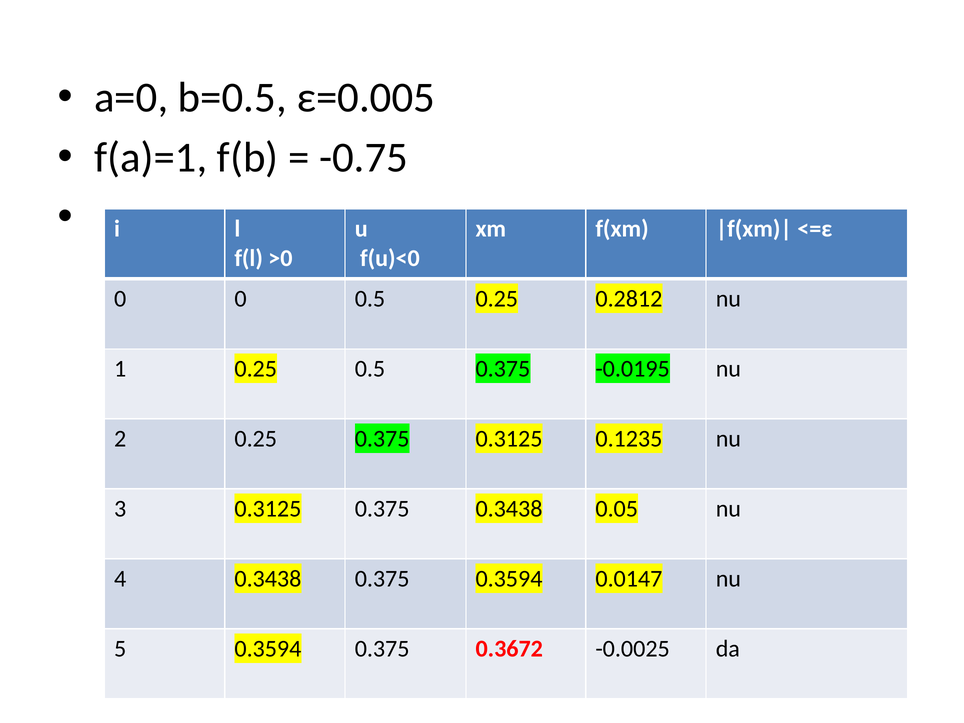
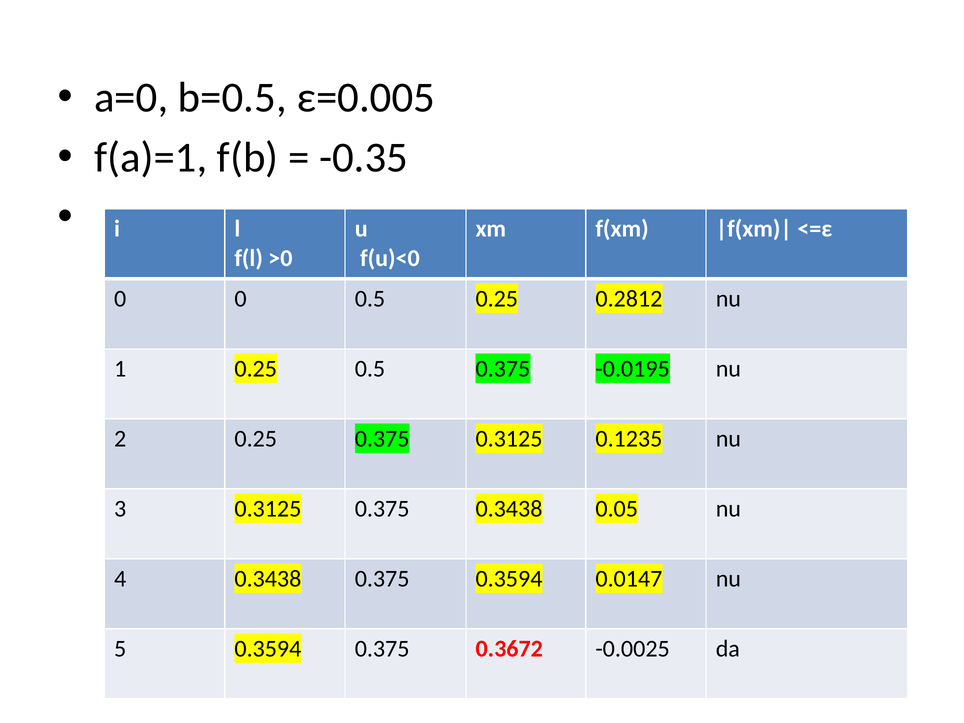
-0.75: -0.75 -> -0.35 (364, 158)
